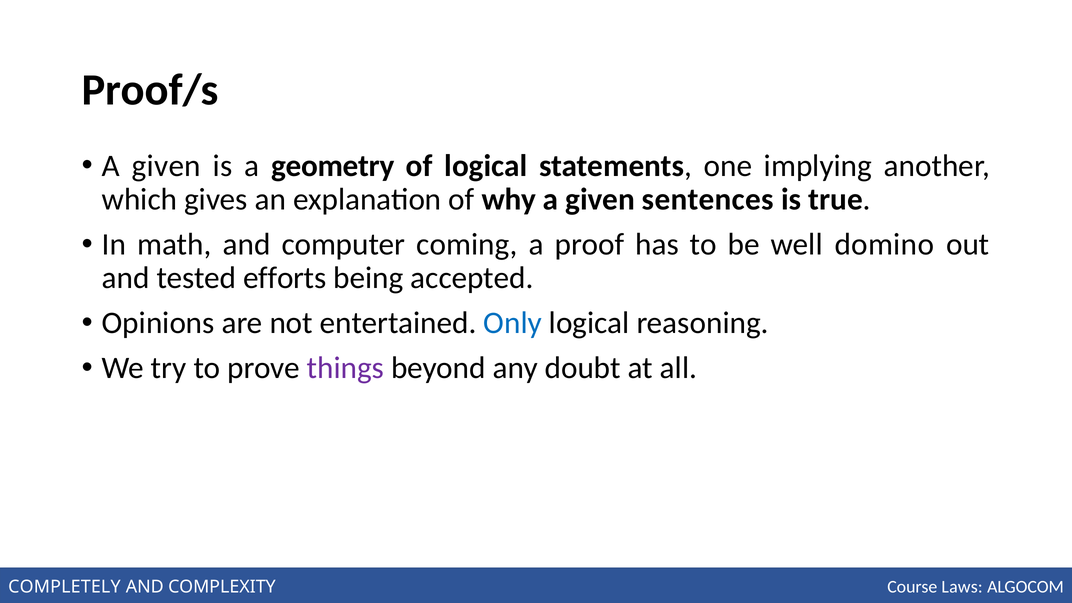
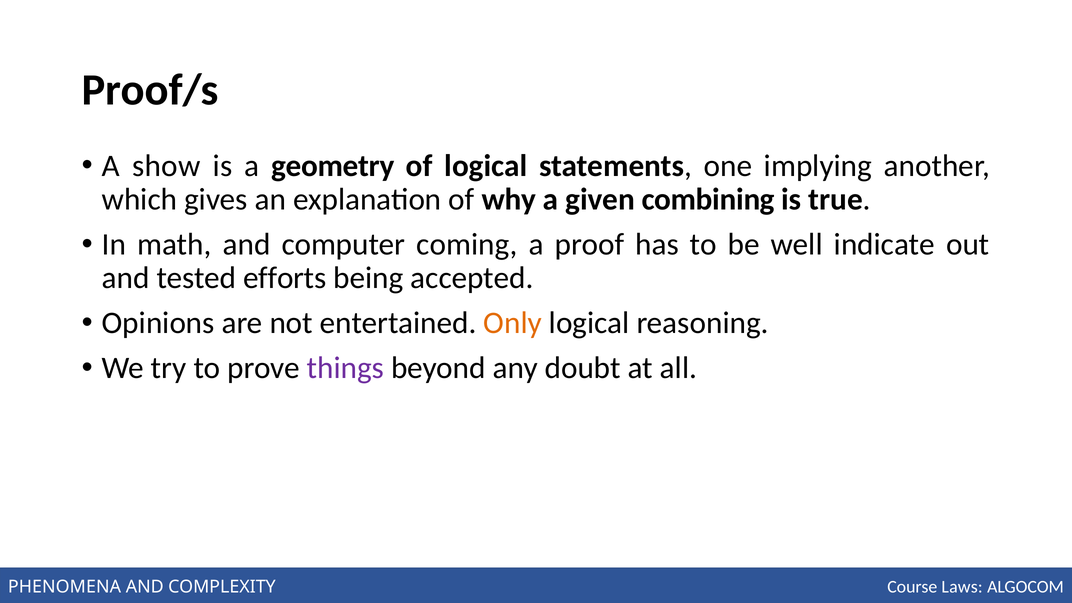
given: given -> show (166, 166)
sentences: sentences -> combining (708, 200)
domino: domino -> indicate (884, 244)
Only colour: blue -> orange (513, 323)
COMPLETELY: COMPLETELY -> PHENOMENA (64, 587)
